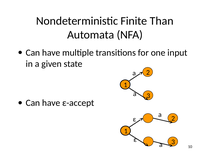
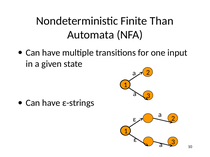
ε-accept: ε-accept -> ε-strings (78, 103)
